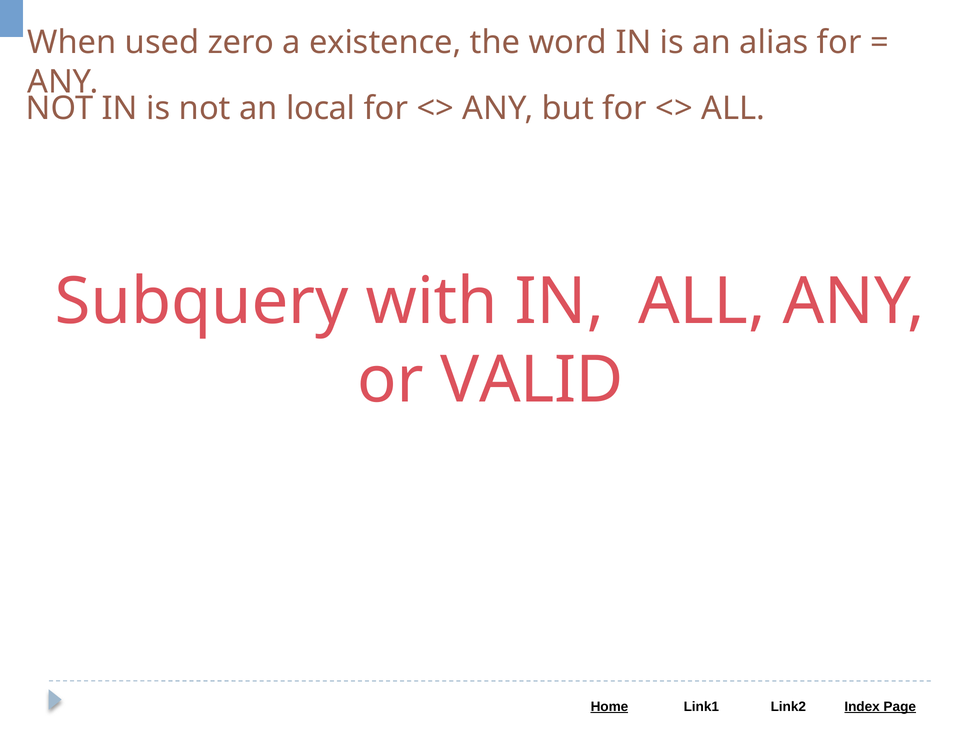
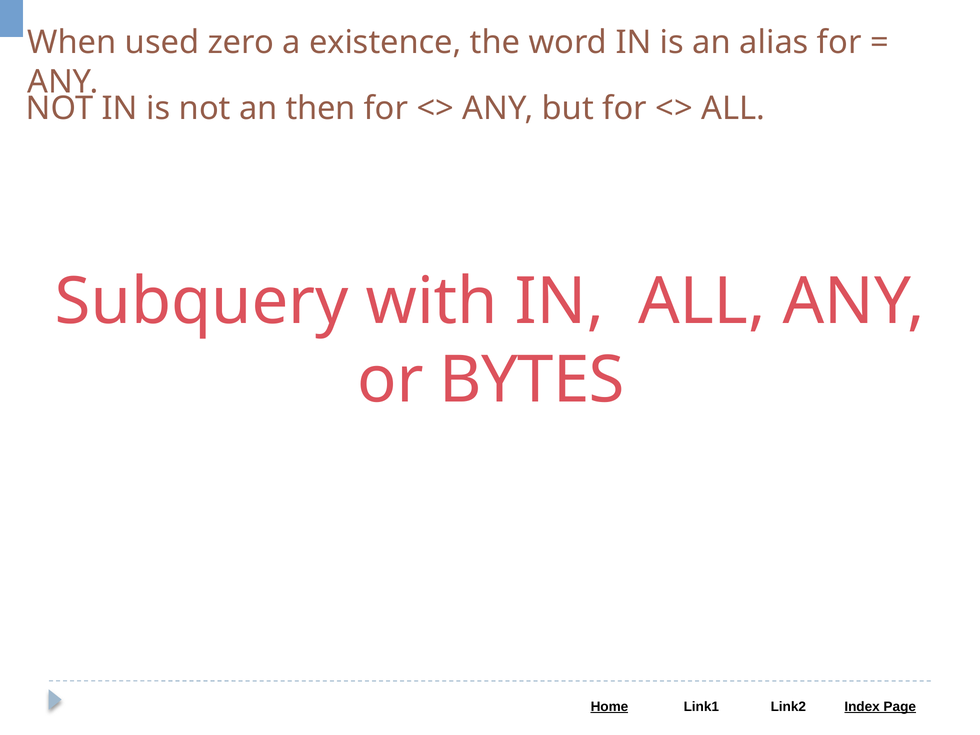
local: local -> then (321, 108)
VALID: VALID -> BYTES (532, 380)
